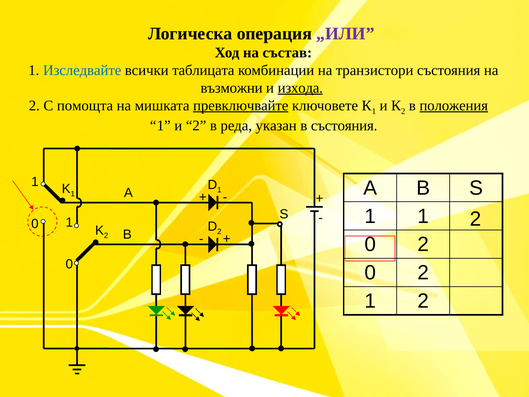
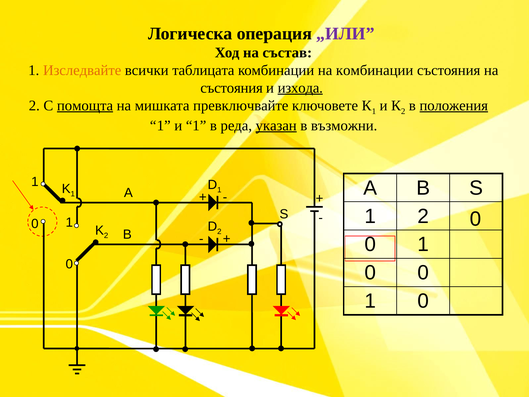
Изследвайте colour: blue -> orange (82, 70)
на транзистори: транзистори -> комбинации (375, 70)
възможни: възможни -> състояния (232, 88)
помощта underline: none -> present (85, 105)
превключвайте underline: present -> none (241, 105)
и 2: 2 -> 1 (196, 125)
указан underline: none -> present (276, 125)
в състояния: състояния -> възможни (344, 125)
1 1: 1 -> 2 (423, 216)
2: 2 -> 0 (475, 219)
2: 2 -> 1 (423, 244)
2: 2 -> 0 (423, 273)
2: 2 -> 0 (423, 301)
